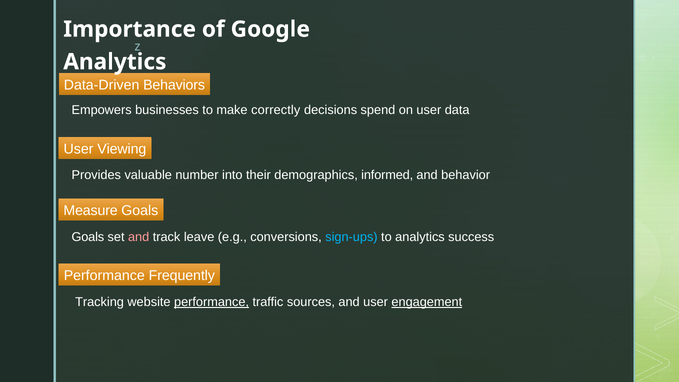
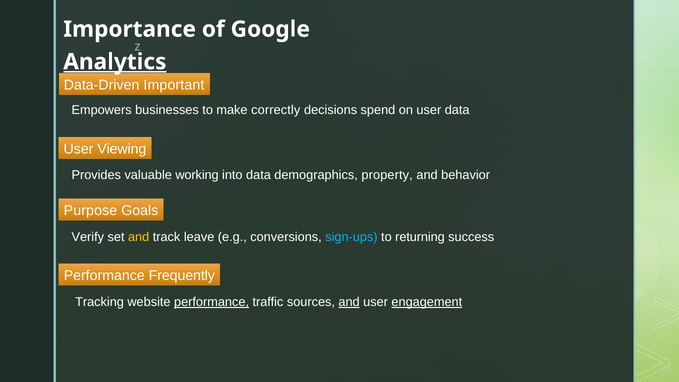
Analytics underline: none -> present (115, 62)
Behaviors: Behaviors -> Important (174, 85)
number: number -> working (197, 175)
into their: their -> data (258, 175)
informed: informed -> property (387, 175)
Measure: Measure -> Purpose (90, 211)
Goals: Goals -> Verify (88, 237)
and colour: pink -> yellow (139, 237)
to analytics: analytics -> returning (420, 237)
and underline: none -> present (349, 302)
